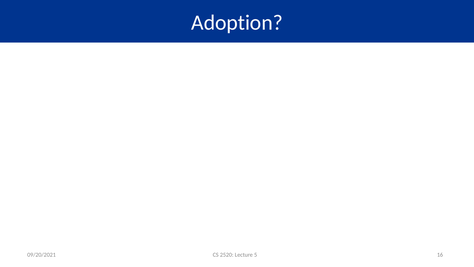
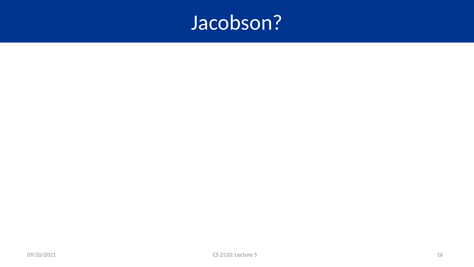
Adoption: Adoption -> Jacobson (237, 23)
